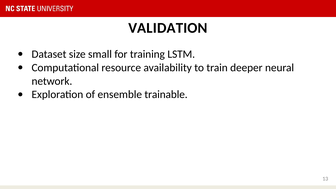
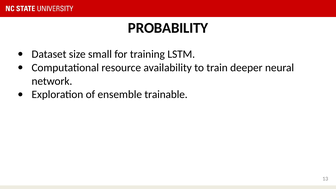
VALIDATION: VALIDATION -> PROBABILITY (168, 28)
